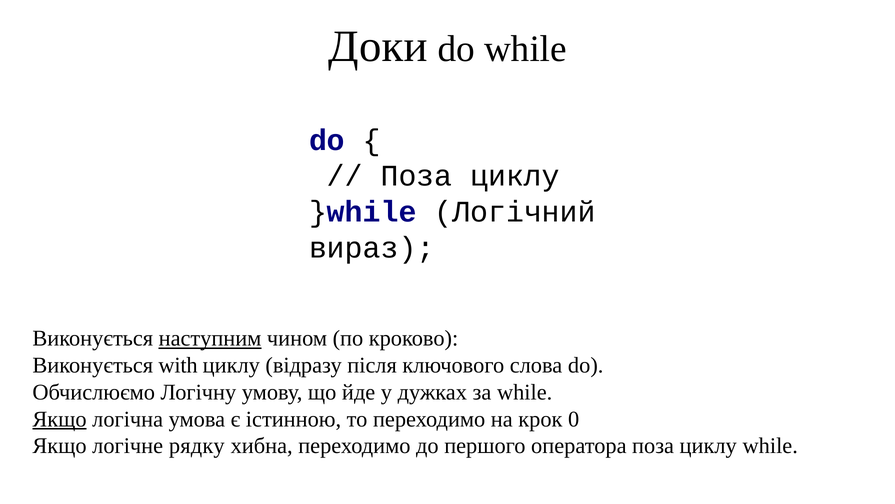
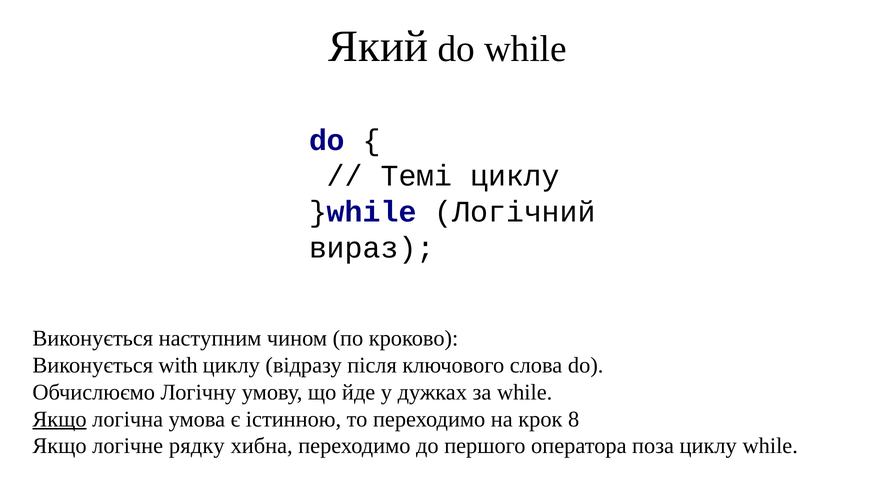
Доки: Доки -> Який (378, 46)
Поза: Поза -> Темі (416, 176)
наступним underline: present -> none (210, 338)
0: 0 -> 8 (574, 419)
